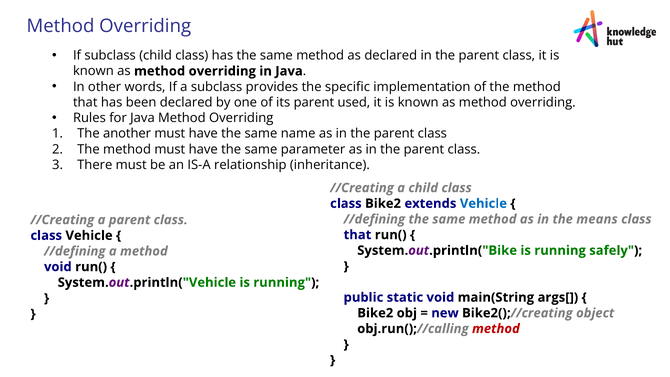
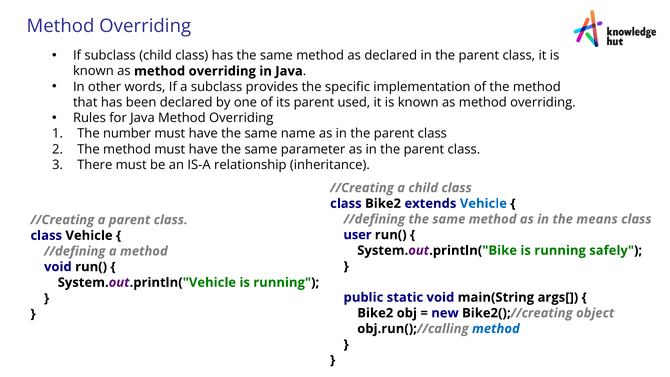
another: another -> number (127, 134)
that: that -> user (358, 235)
method colour: red -> blue (496, 329)
